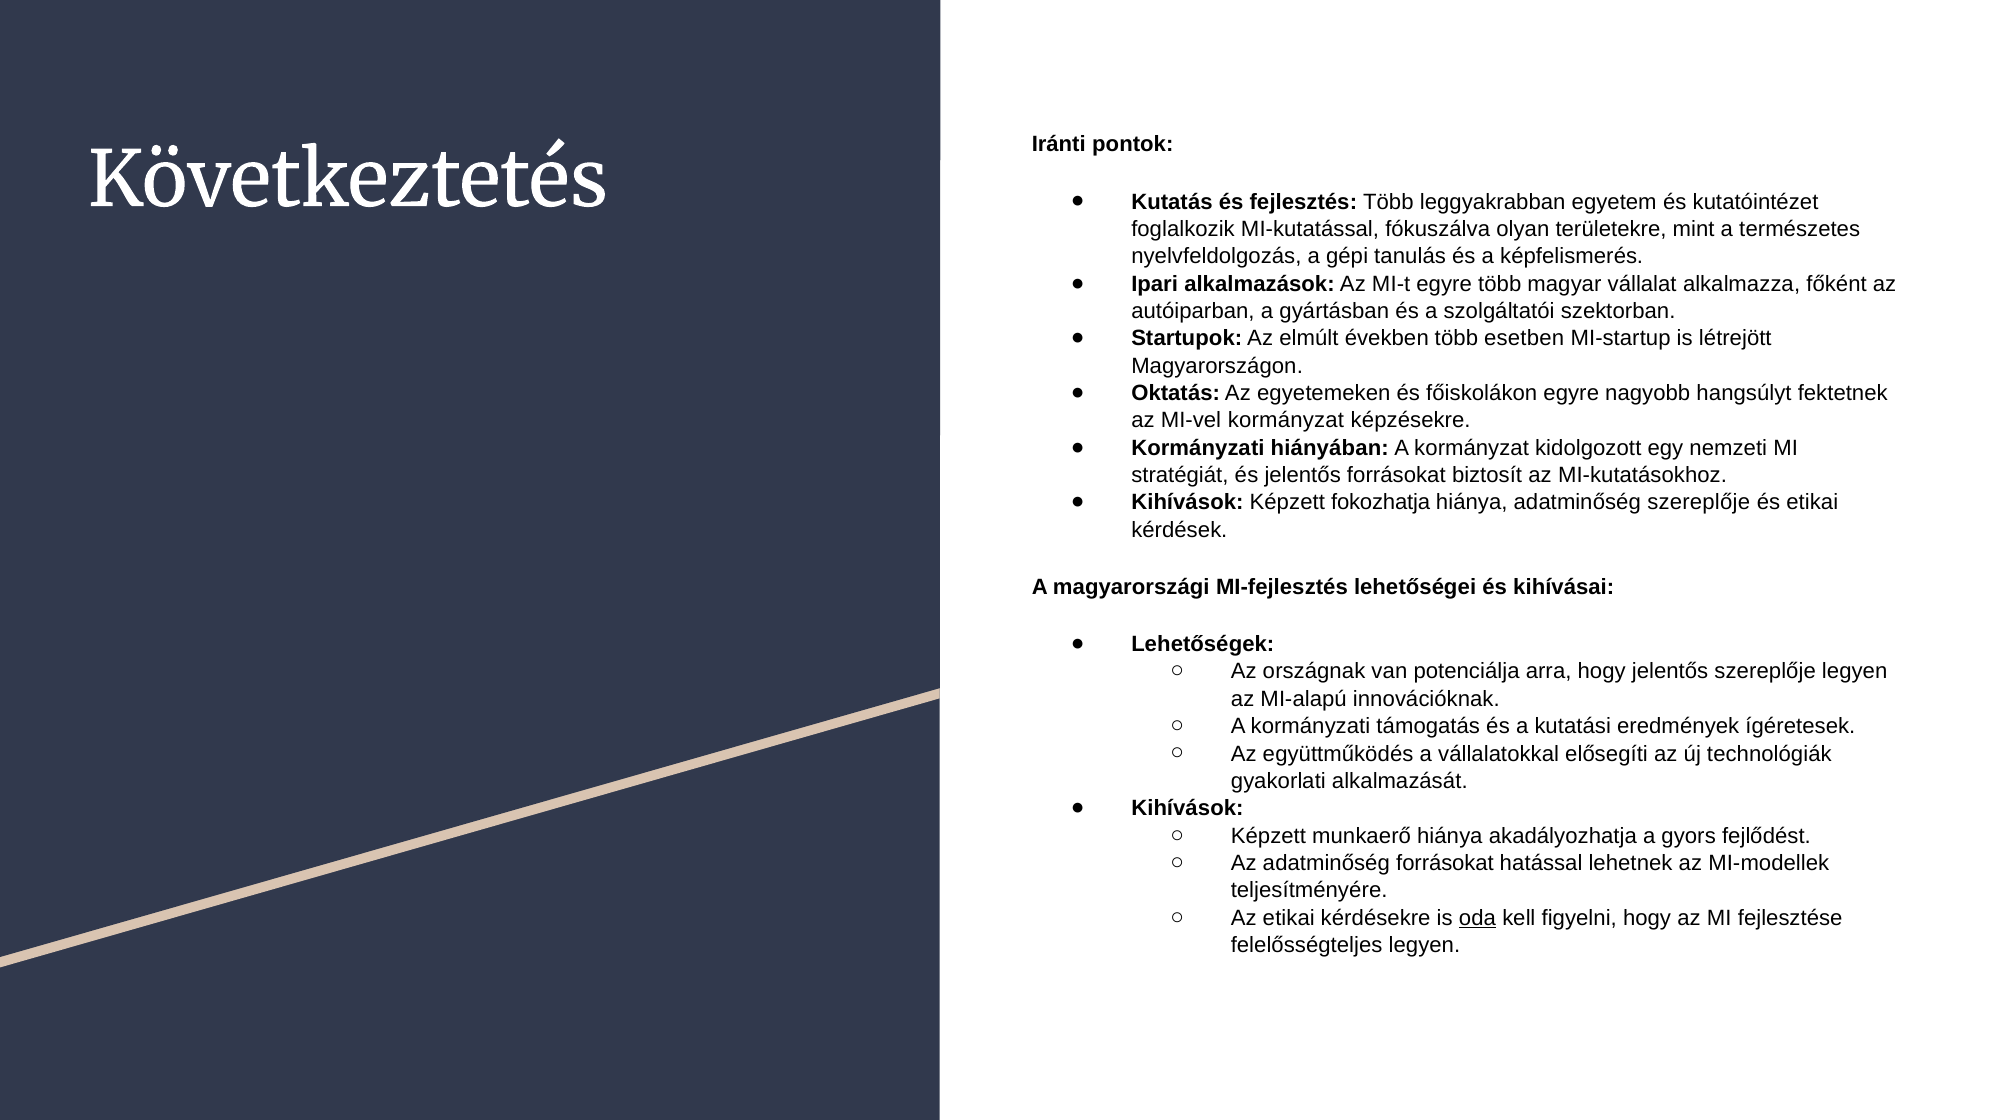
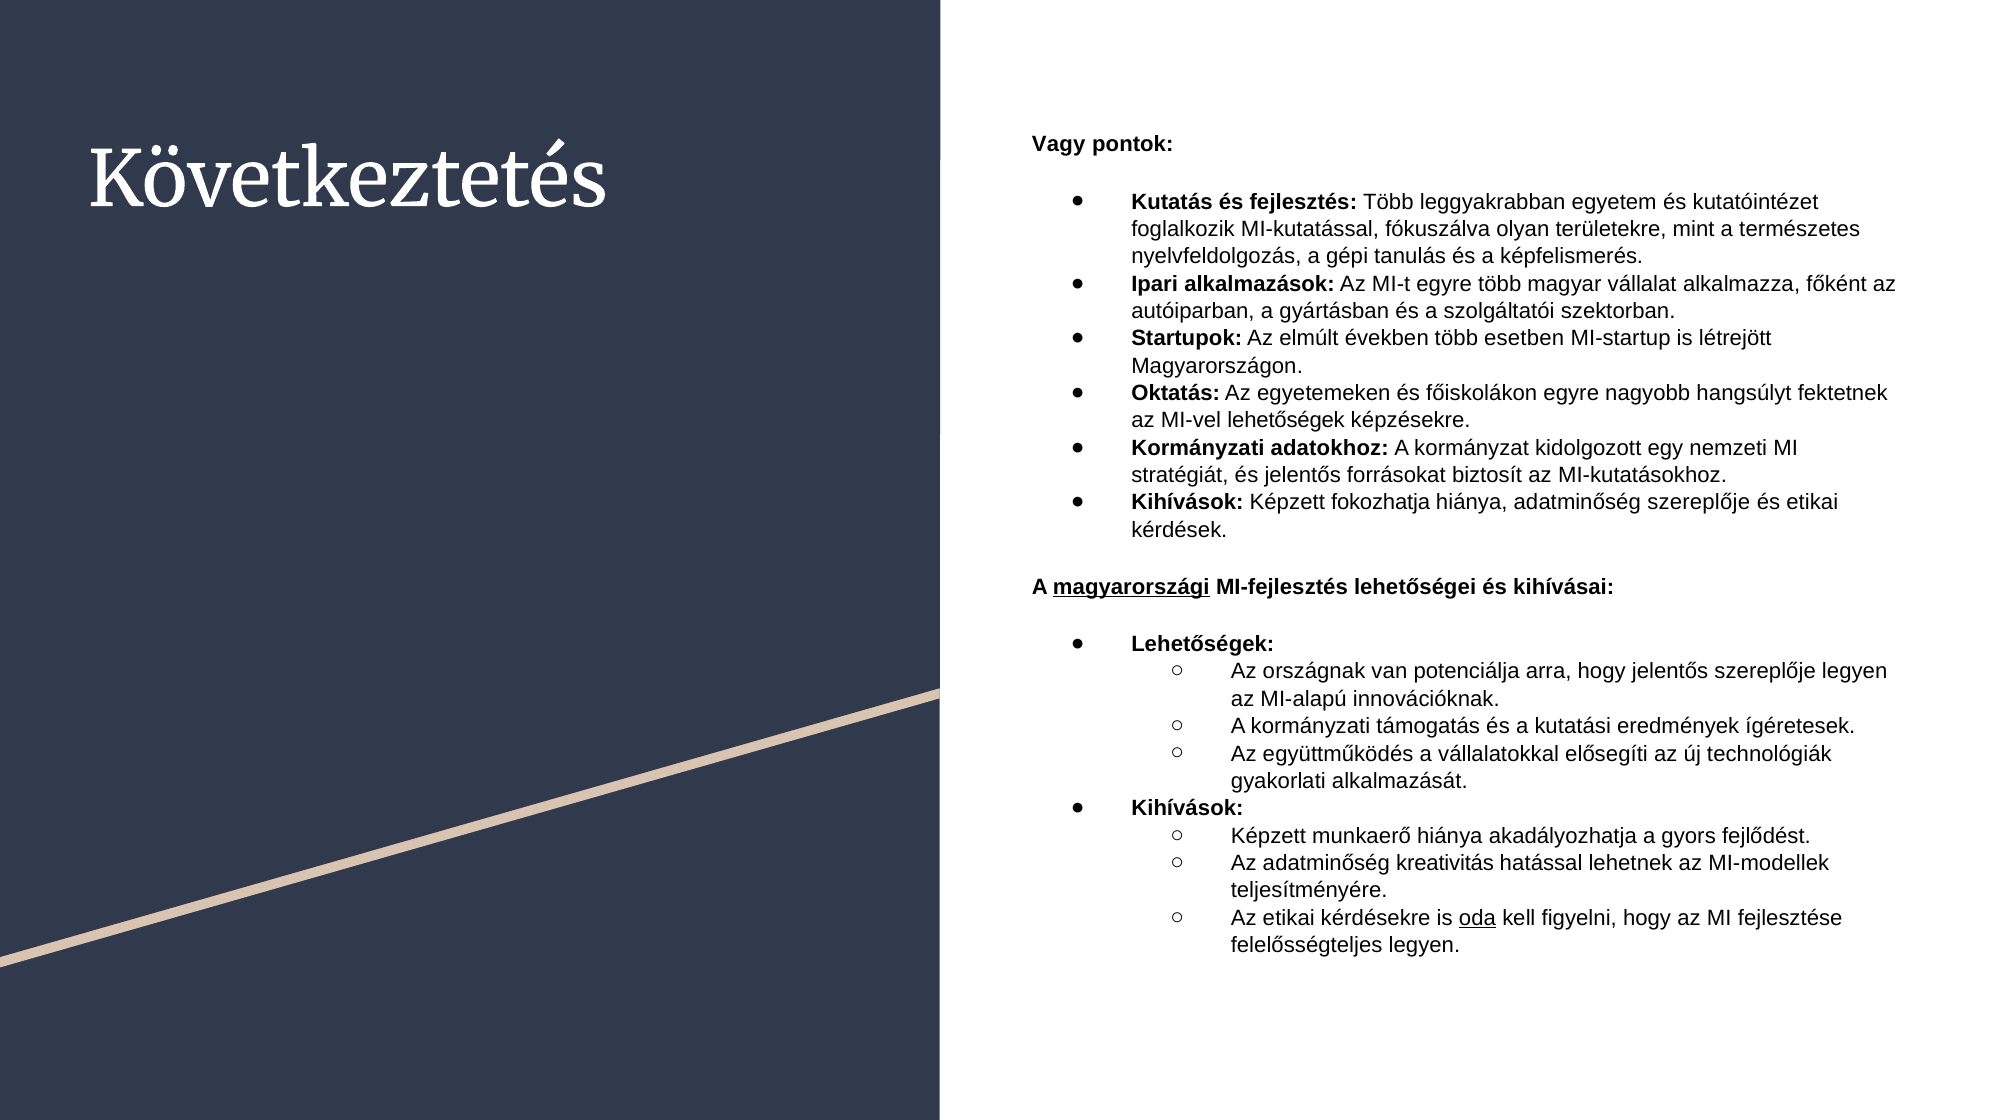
Iránti: Iránti -> Vagy (1059, 145)
MI-vel kormányzat: kormányzat -> lehetőségek (1286, 421)
hiányában: hiányában -> adatokhoz (1330, 448)
magyarországi underline: none -> present (1131, 587)
adatminőség forrásokat: forrásokat -> kreativitás (1445, 864)
